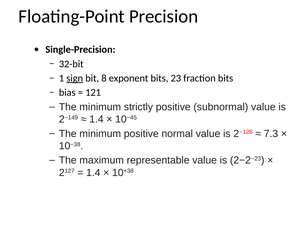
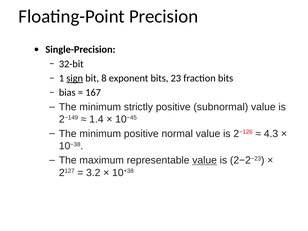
121: 121 -> 167 (93, 93)
7.3: 7.3 -> 4.3 (271, 134)
value underline: none -> present (205, 160)
1.4: 1.4 -> 3.2 (93, 173)
